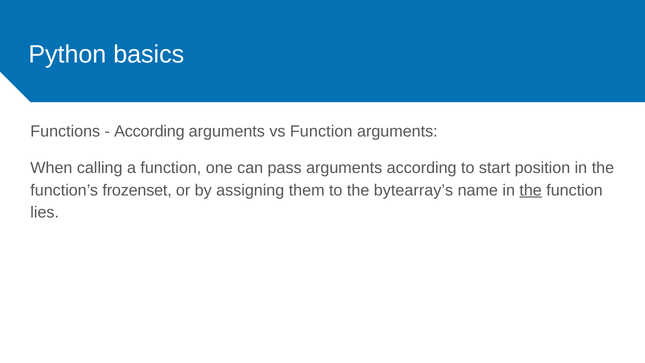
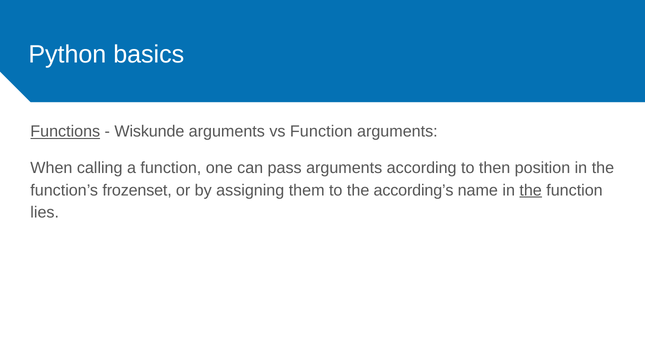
Functions underline: none -> present (65, 131)
According: According -> Wiskunde (149, 131)
start: start -> then (495, 168)
bytearray’s: bytearray’s -> according’s (414, 190)
